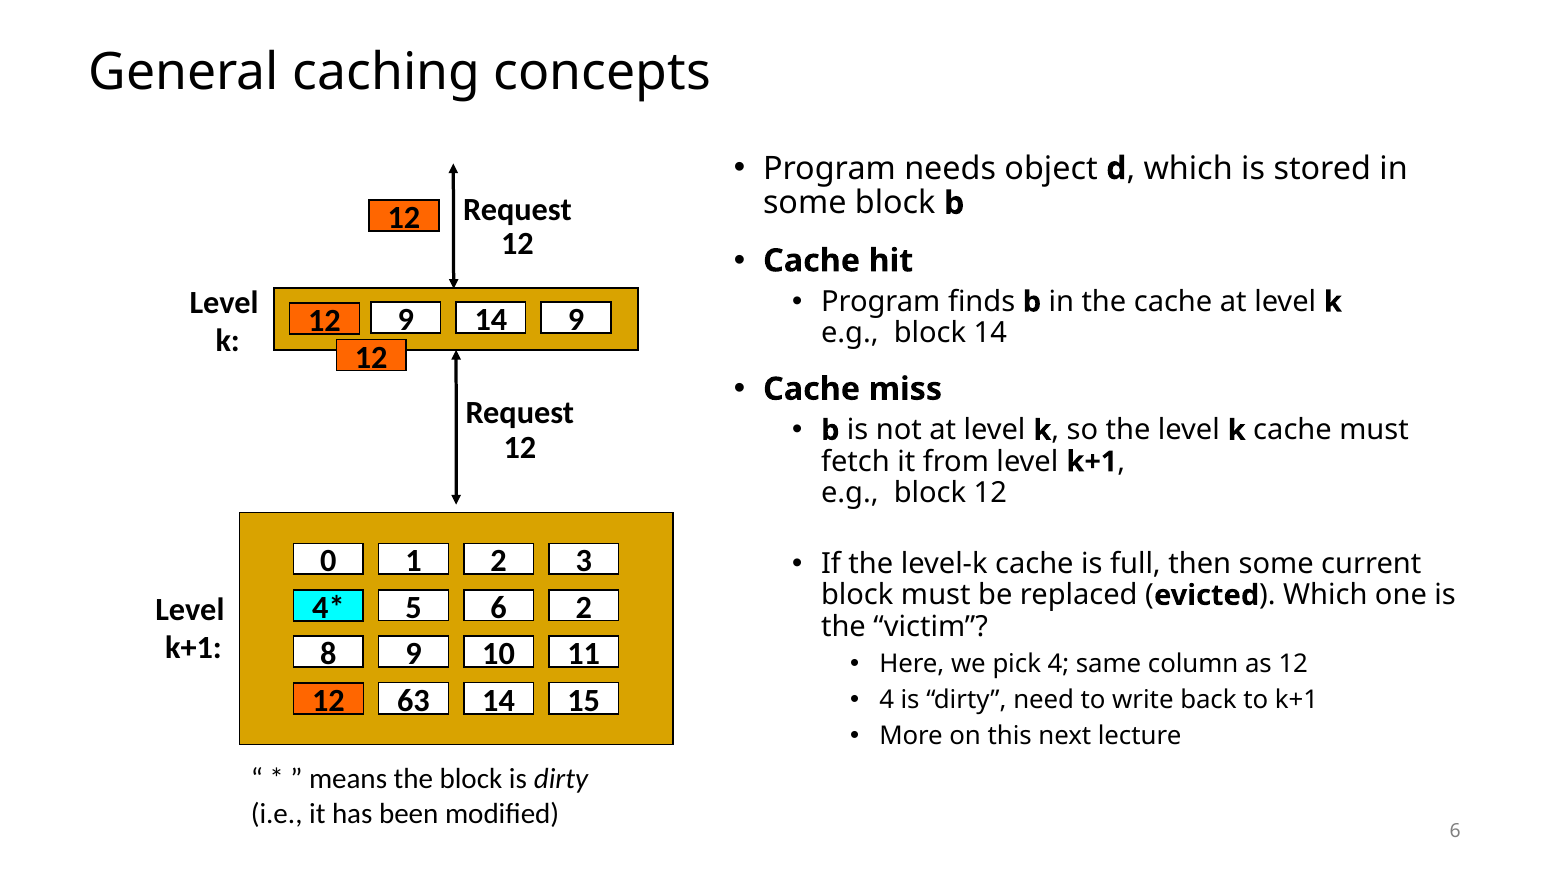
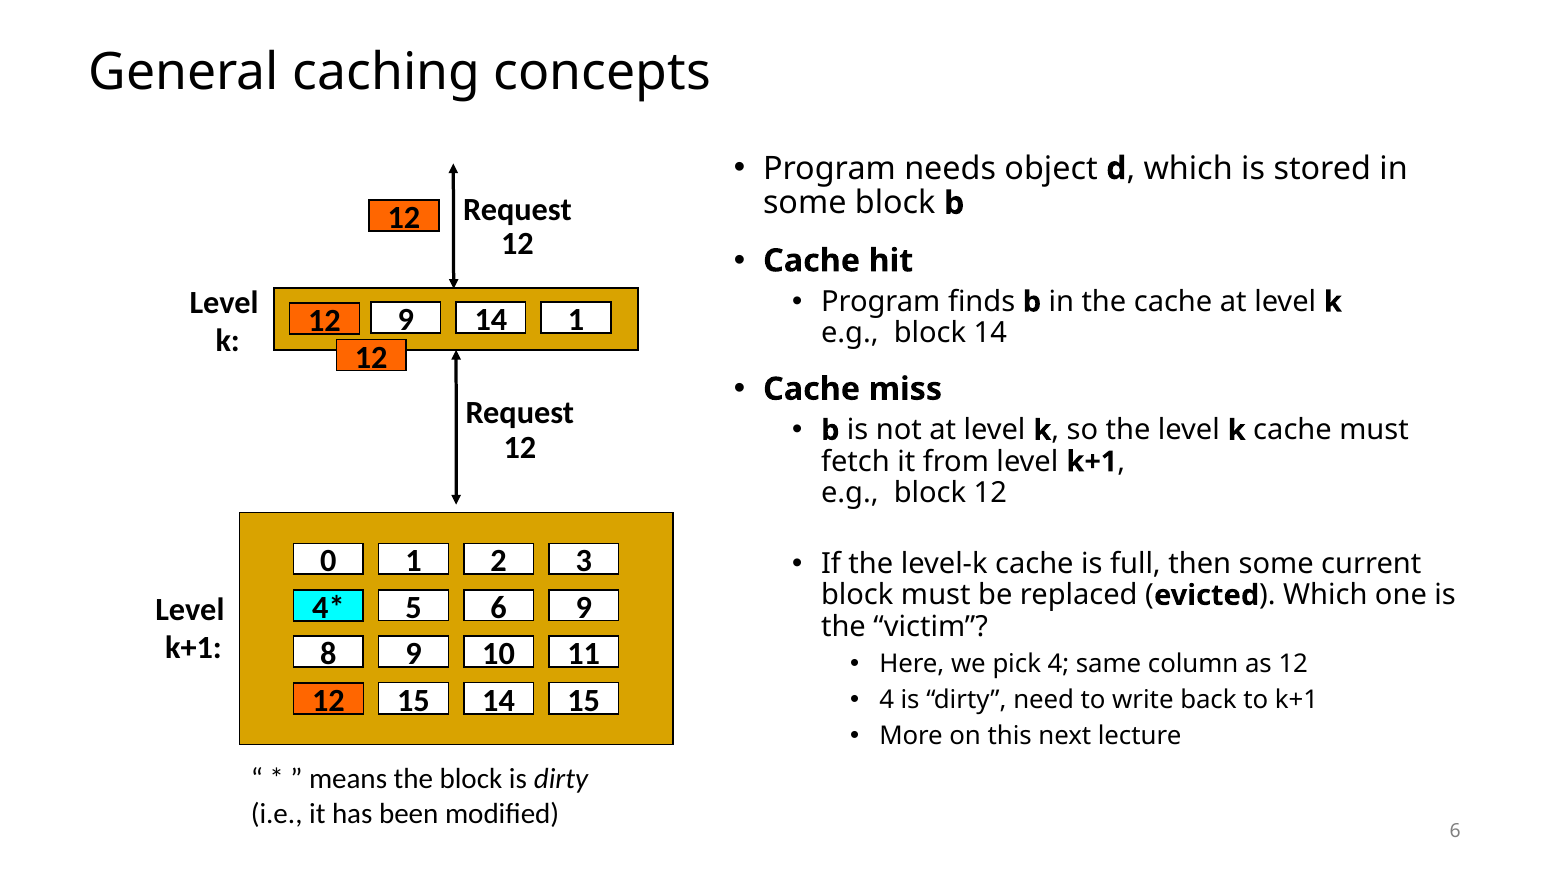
9 9: 9 -> 1 (576, 320)
6 2: 2 -> 9 (584, 607)
63: 63 -> 15 (413, 700)
